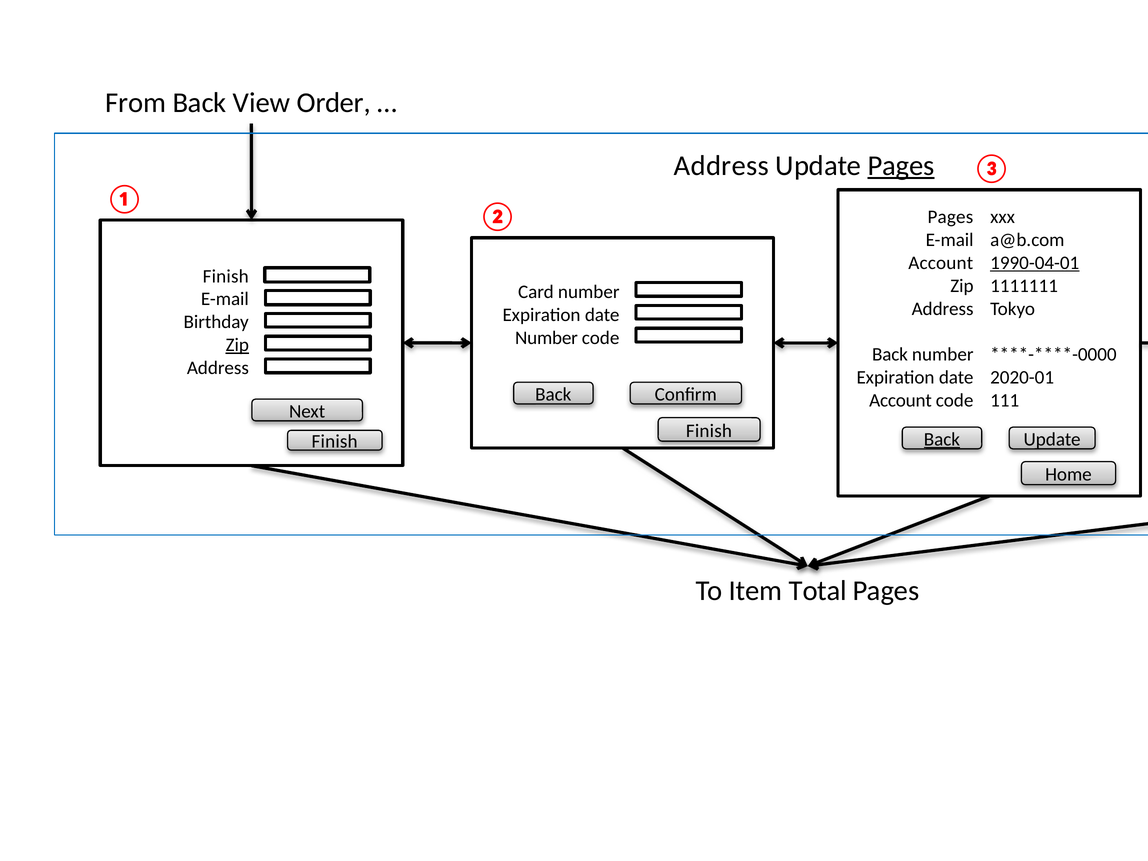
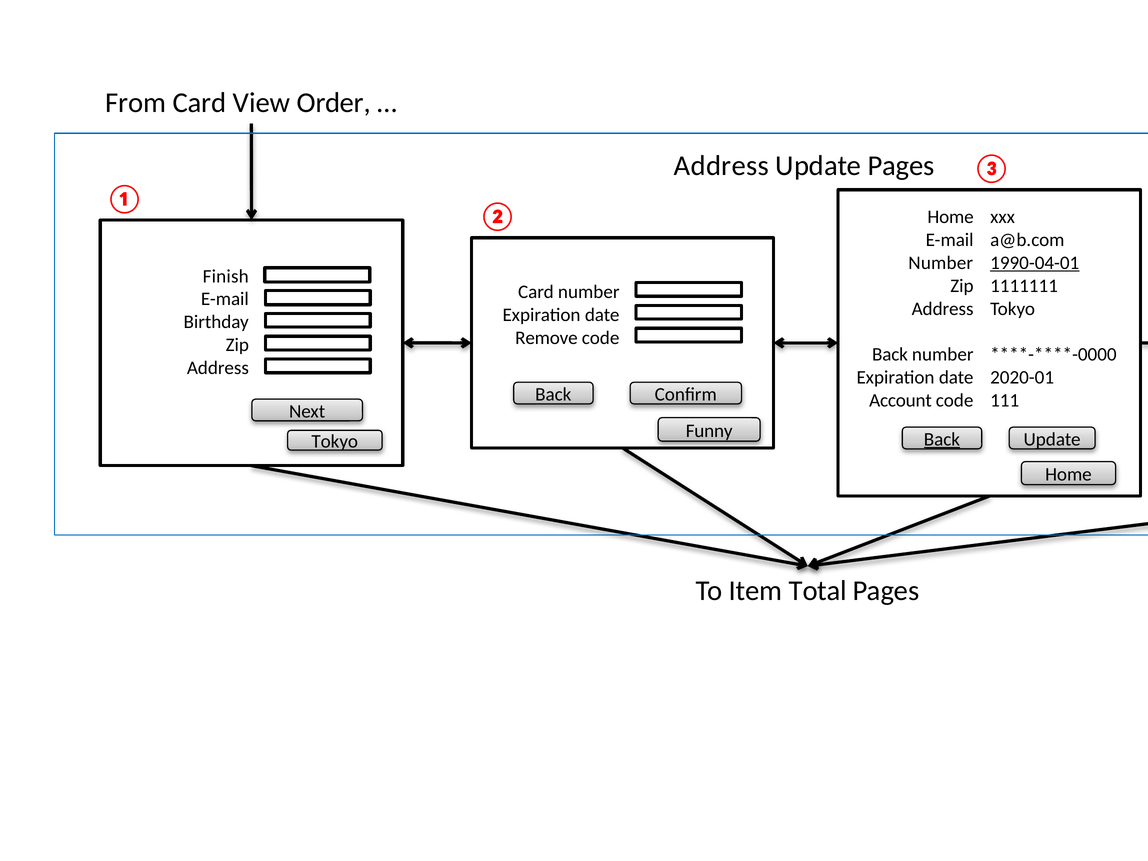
From Back: Back -> Card (199, 103)
Pages underline: present -> none (901, 166)
Pages: Pages -> Home (951, 217)
Account: Account -> Number (941, 263)
Number: Number -> Remove (546, 338)
Zip underline: present -> none (237, 345)
Finish: Finish -> Funny (709, 431)
Finish: Finish -> Tokyo (335, 442)
